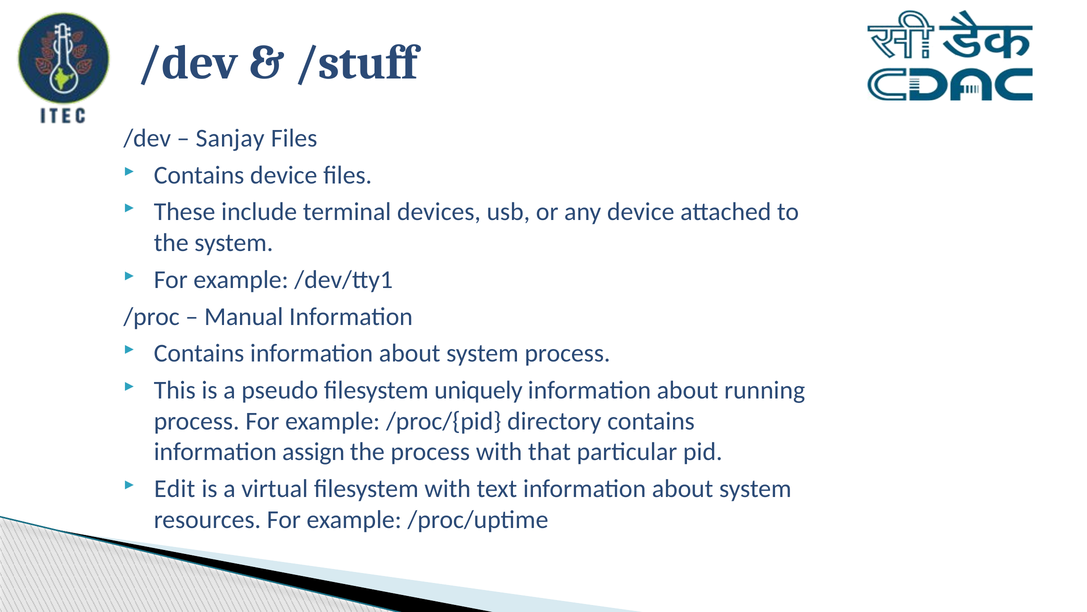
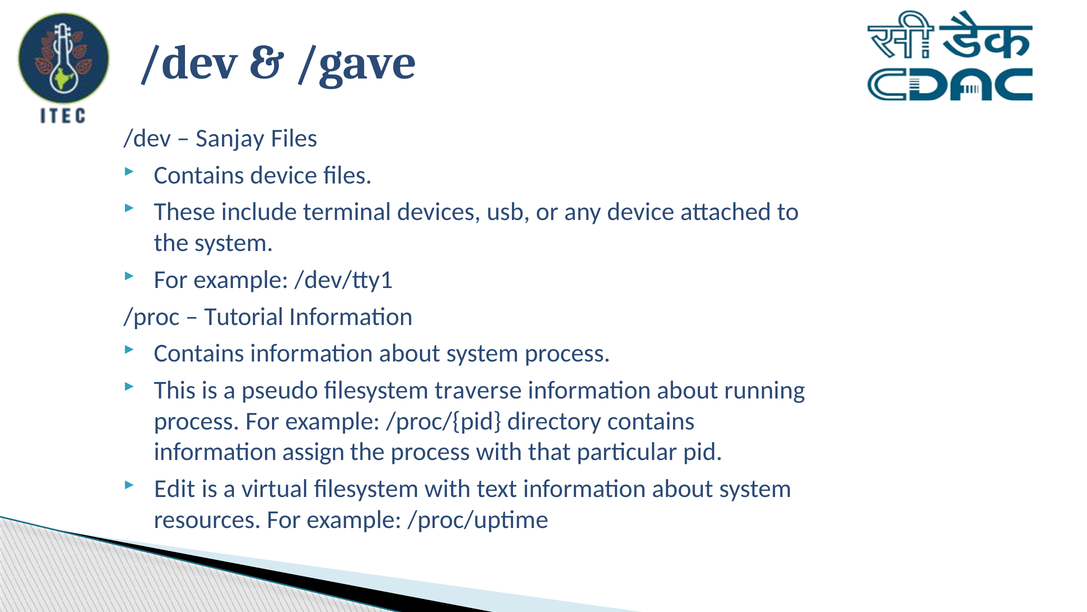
/stuff: /stuff -> /gave (356, 63)
Manual: Manual -> Tutorial (244, 316)
uniquely: uniquely -> traverse (478, 390)
